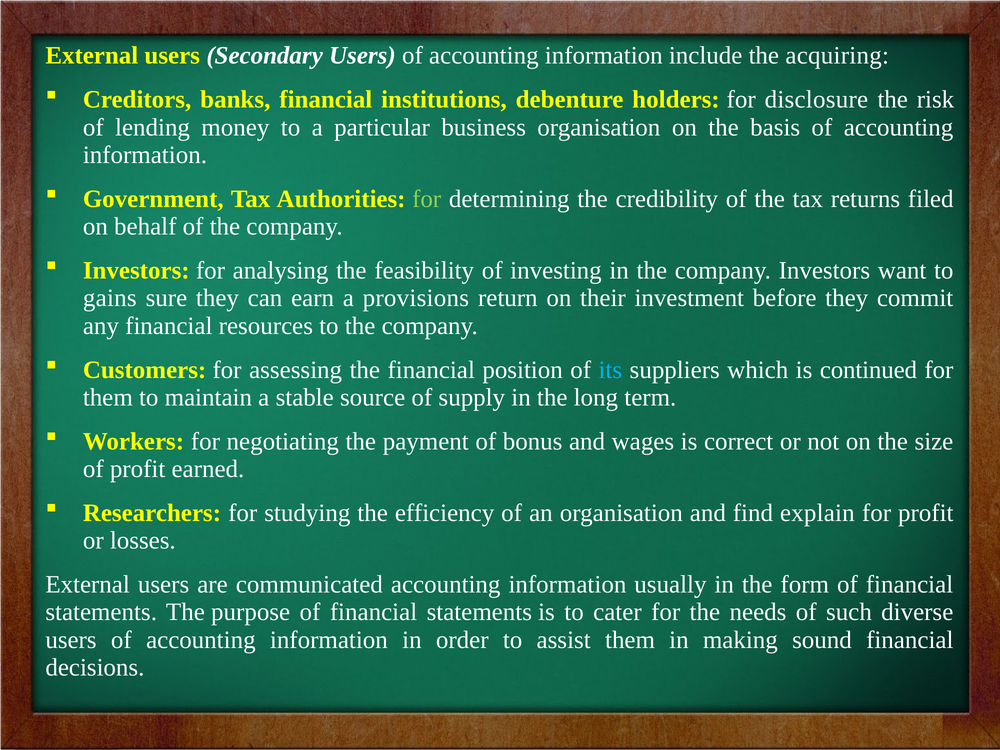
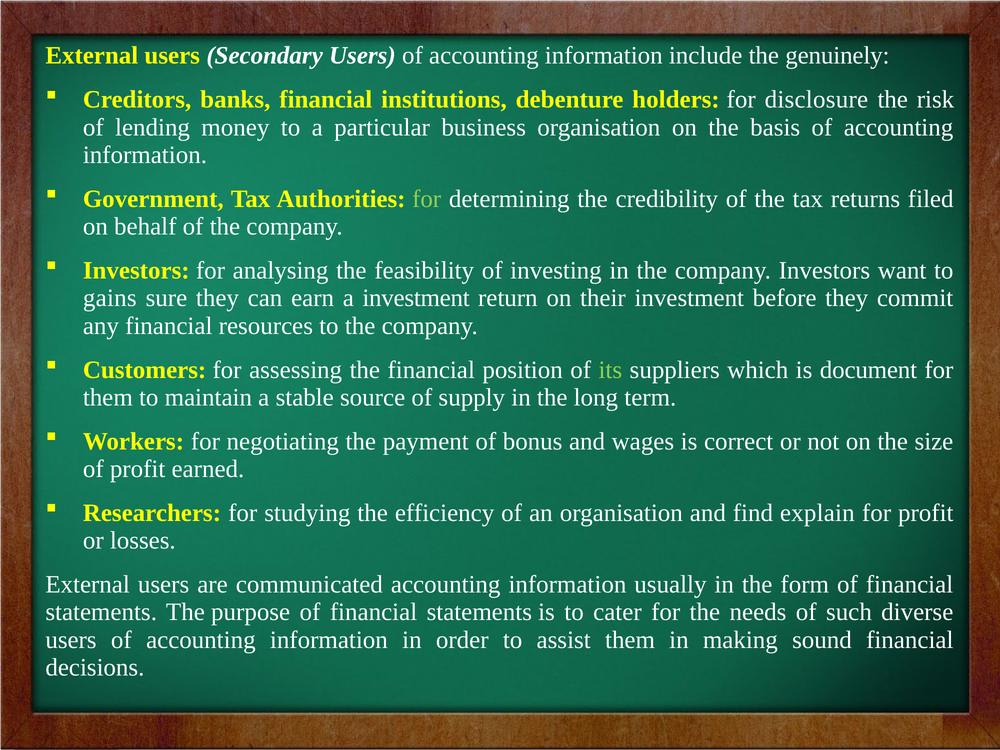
acquiring: acquiring -> genuinely (837, 56)
a provisions: provisions -> investment (416, 298)
its colour: light blue -> light green (610, 370)
continued: continued -> document (868, 370)
